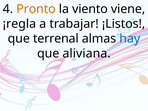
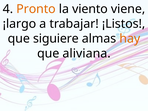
¡regla: ¡regla -> ¡largo (19, 24)
terrenal: terrenal -> siguiere (56, 39)
hay colour: blue -> orange (130, 39)
